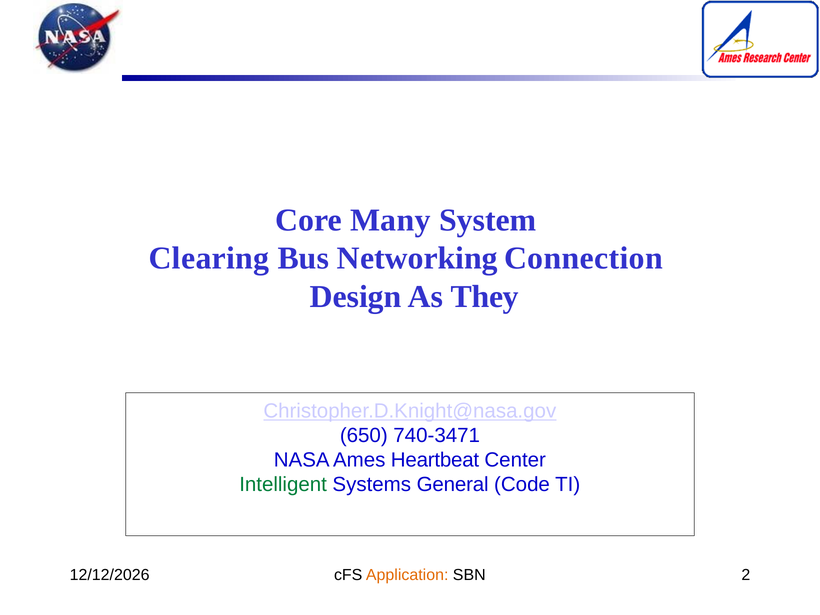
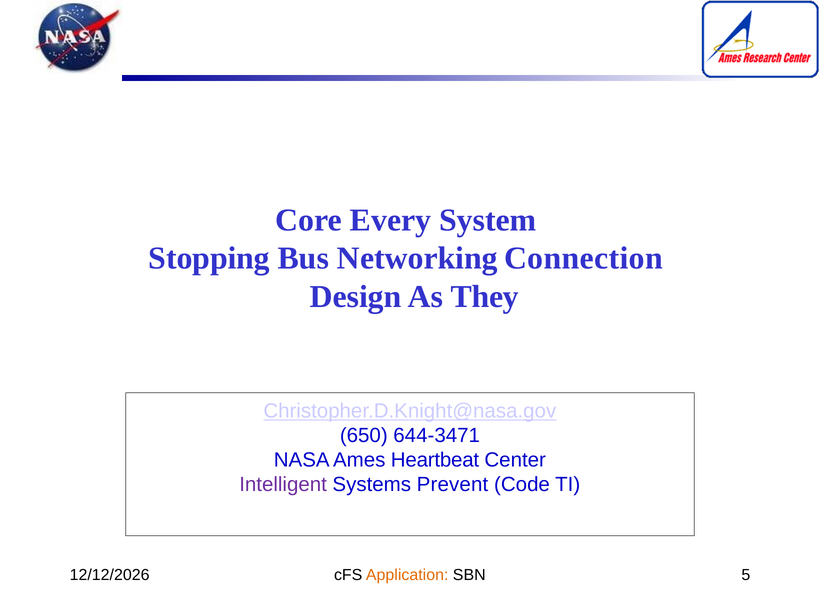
Many: Many -> Every (391, 220)
Clearing: Clearing -> Stopping (209, 258)
740-3471: 740-3471 -> 644-3471 (437, 435)
Intelligent colour: green -> purple (283, 485)
General: General -> Prevent (453, 485)
2: 2 -> 5 (746, 575)
